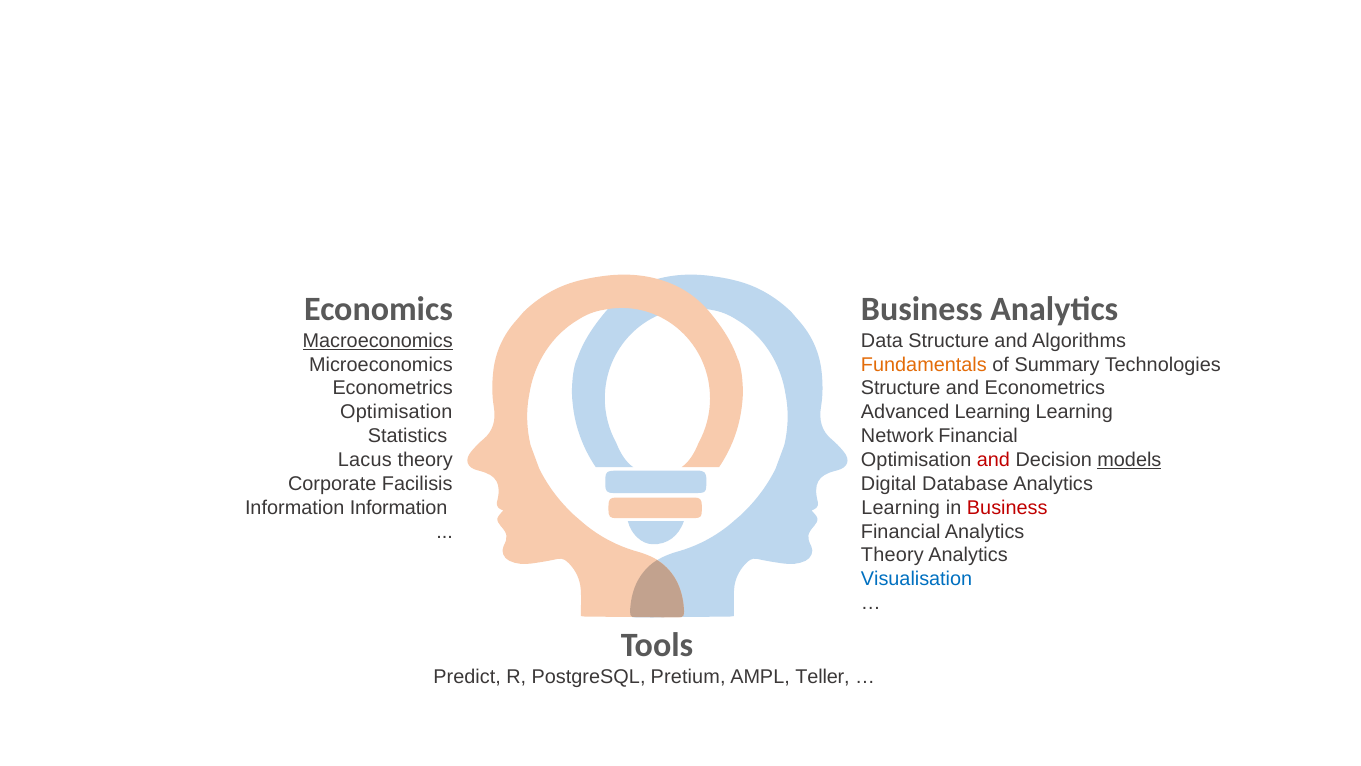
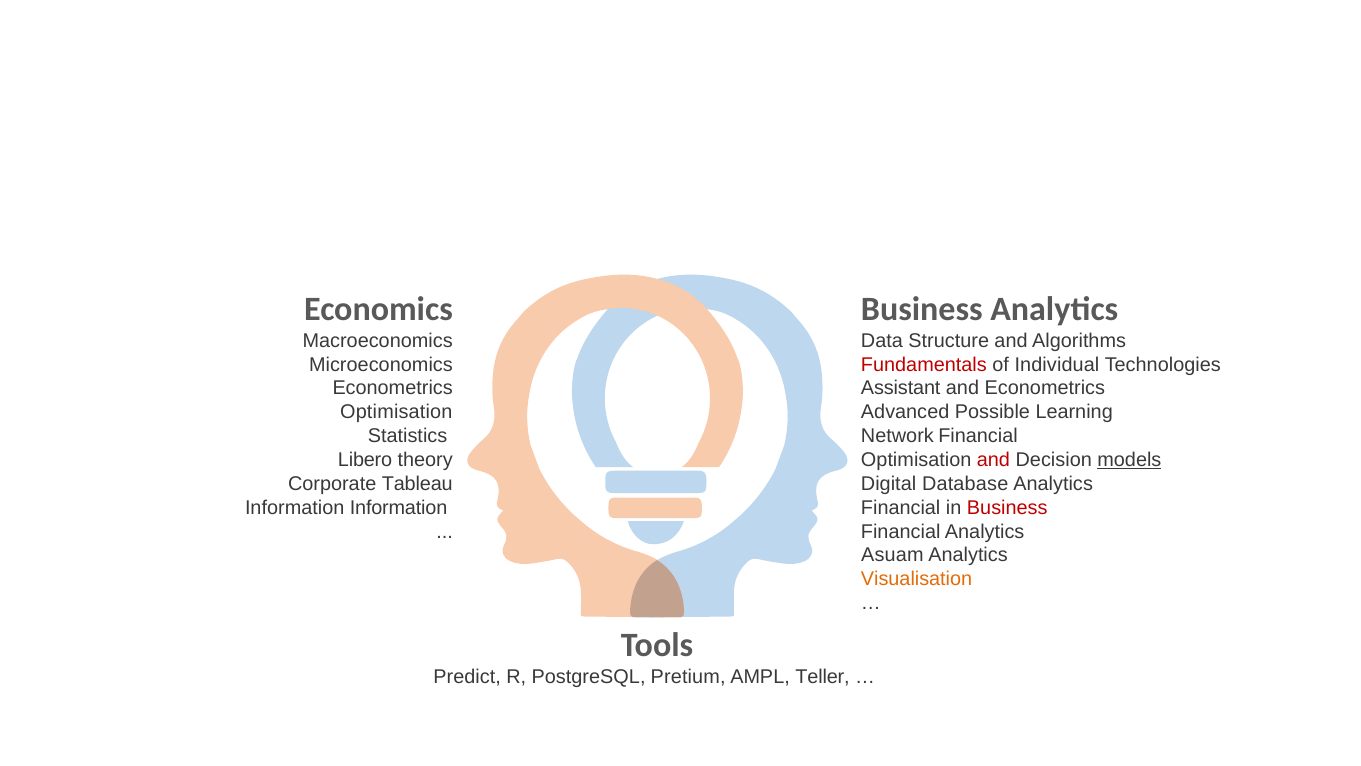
Macroeconomics underline: present -> none (378, 341)
Fundamentals colour: orange -> red (924, 364)
Summary: Summary -> Individual (1057, 364)
Structure: Structure -> Assistant (901, 388)
Advanced Learning: Learning -> Possible (992, 412)
Lacus: Lacus -> Libero (365, 460)
Facilisis: Facilisis -> Tableau (417, 483)
Learning: Learning -> Financial (901, 507)
Theory: Theory -> Asuam (892, 555)
Visualisation colour: blue -> orange (917, 579)
